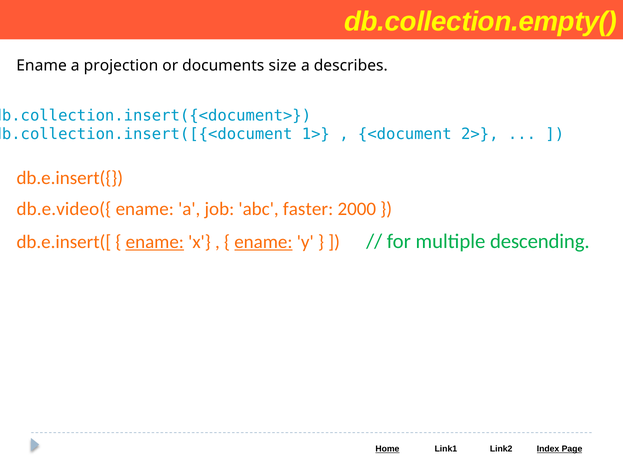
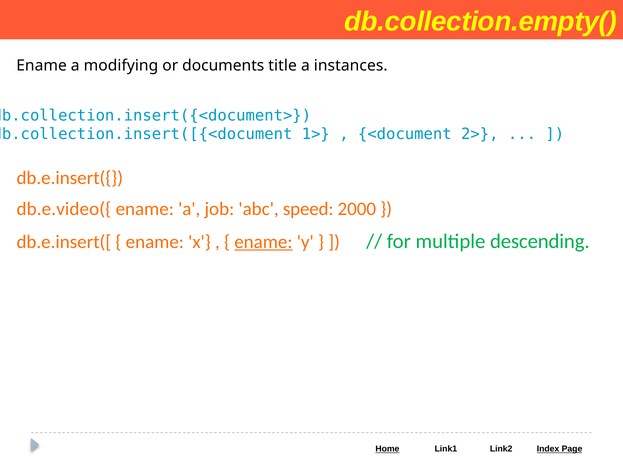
projection: projection -> modifying (121, 65)
size: size -> title (283, 65)
describes: describes -> instances (351, 65)
faster: faster -> speed (308, 209)
ename underline: present -> none (155, 242)
